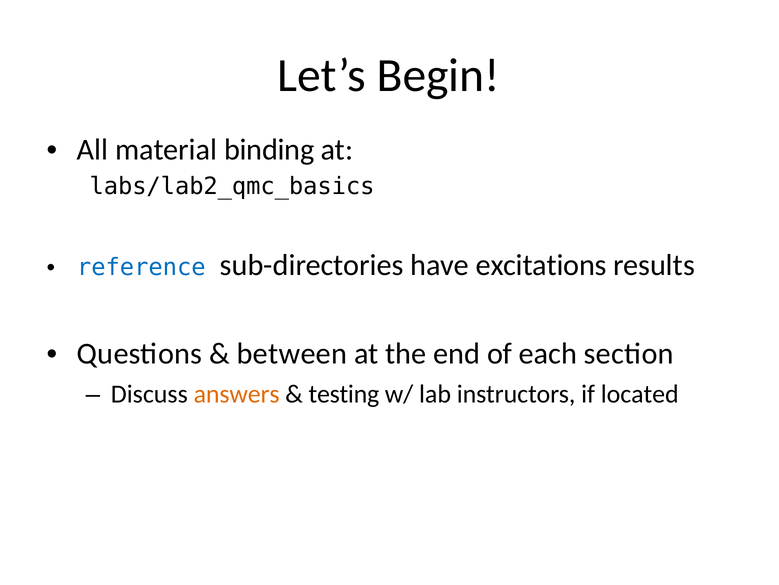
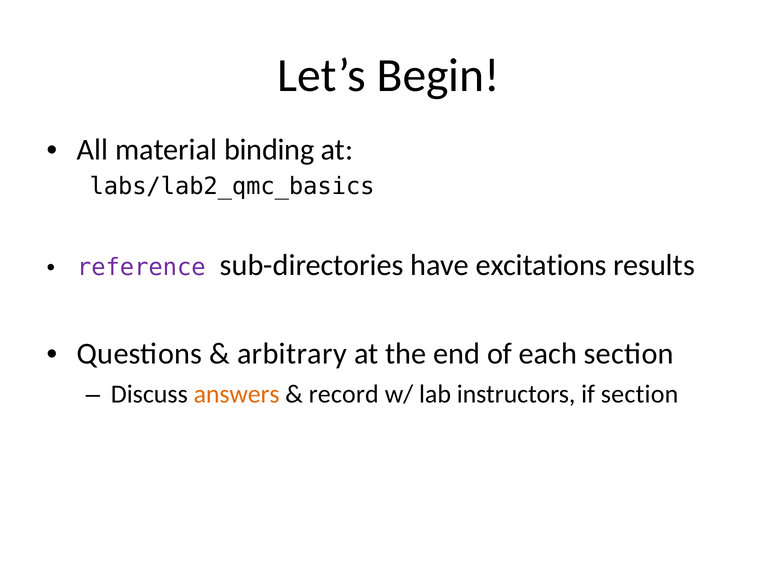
reference colour: blue -> purple (141, 267)
between: between -> arbitrary (292, 353)
testing: testing -> record (344, 394)
if located: located -> section (640, 394)
